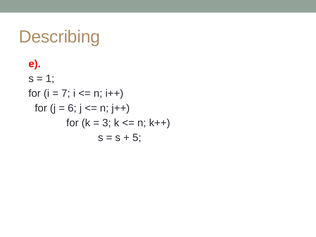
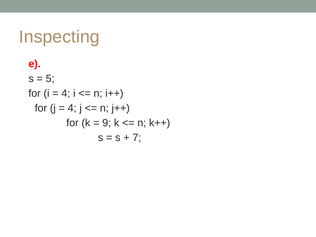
Describing: Describing -> Inspecting (59, 37)
1: 1 -> 5 (50, 79)
7: 7 -> 4 (66, 93)
6: 6 -> 4 (72, 108)
3: 3 -> 9 (107, 123)
5: 5 -> 7 (137, 138)
